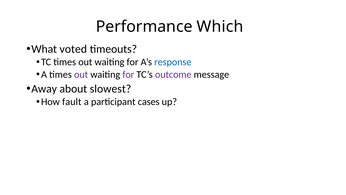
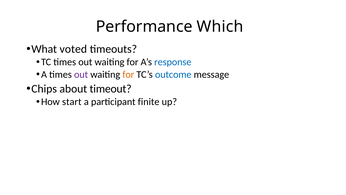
for colour: purple -> orange (128, 74)
outcome colour: purple -> blue (173, 74)
Away: Away -> Chips (44, 89)
slowest: slowest -> timeout (111, 89)
fault: fault -> start (72, 102)
cases: cases -> finite (149, 102)
